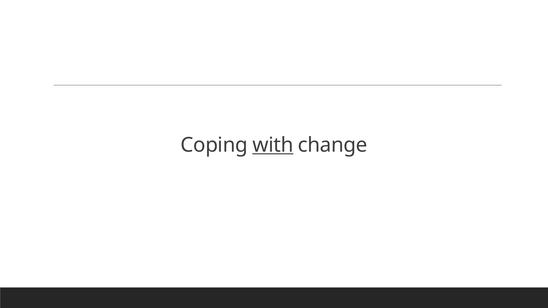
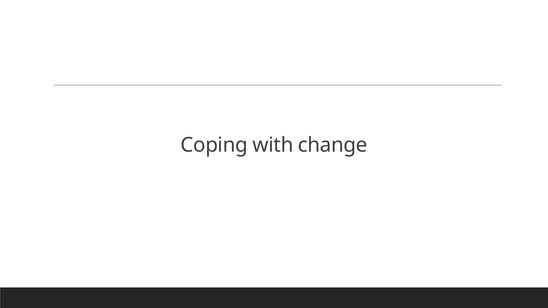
with underline: present -> none (273, 145)
